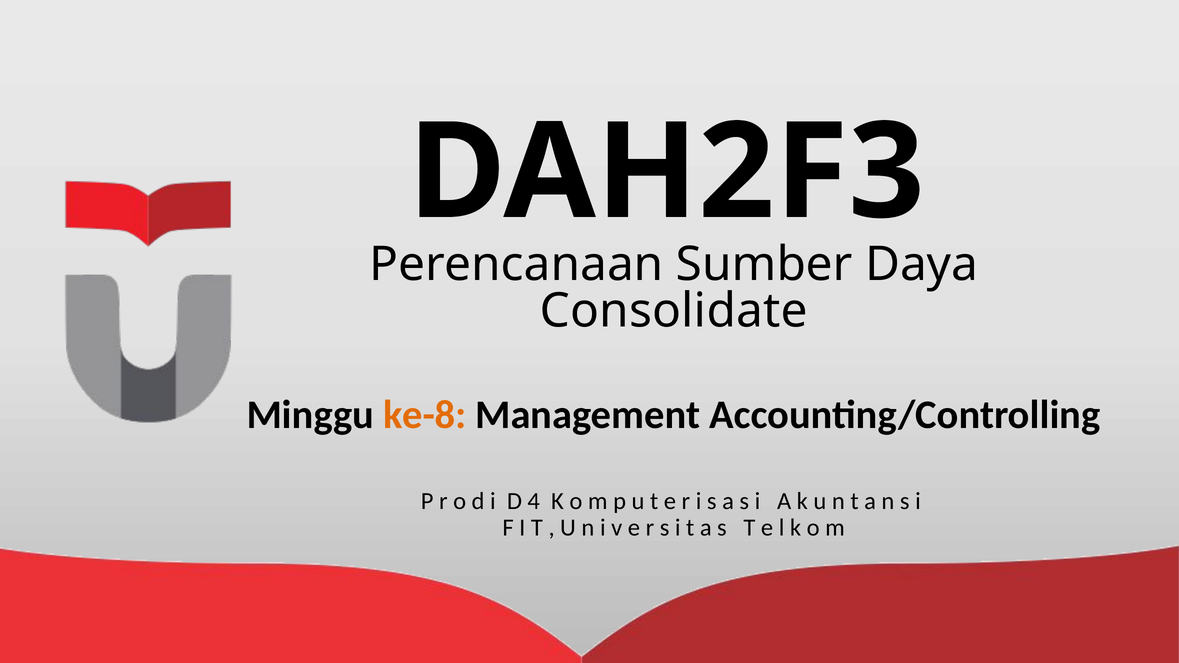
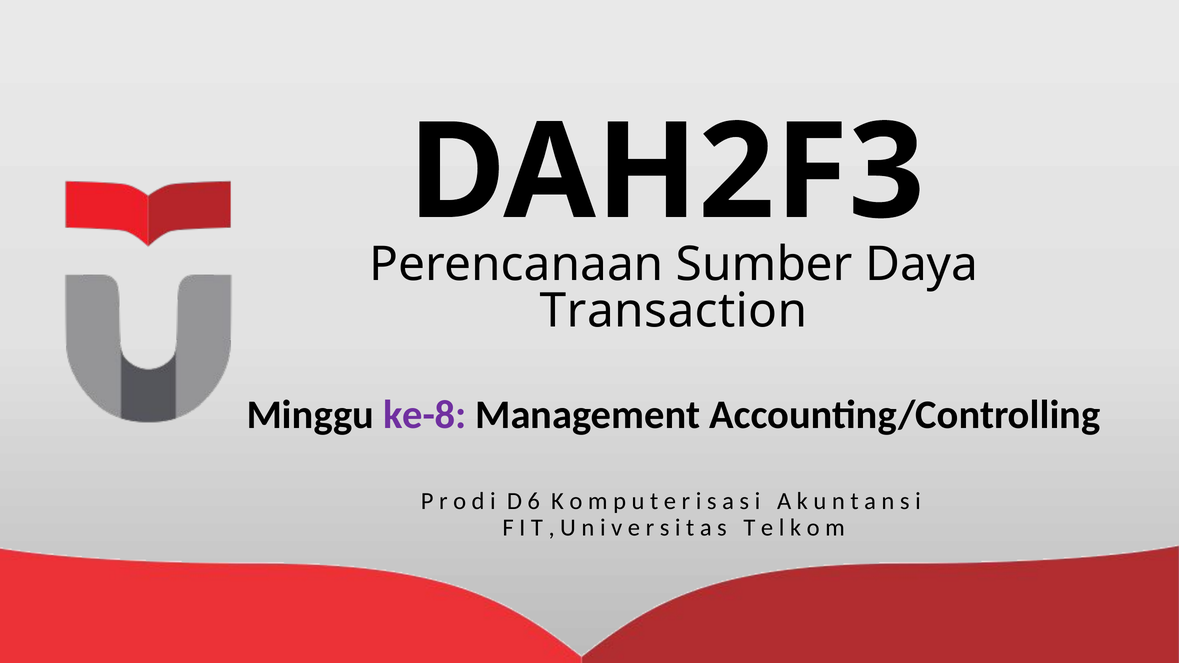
Consolidate: Consolidate -> Transaction (674, 311)
ke-8 colour: orange -> purple (425, 415)
4: 4 -> 6 (534, 501)
